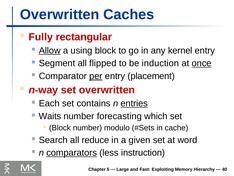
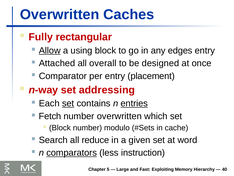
kernel: kernel -> edges (180, 50)
Segment: Segment -> Attached (57, 63)
flipped: flipped -> overall (103, 63)
induction: induction -> designed (160, 63)
once underline: present -> none (202, 63)
per underline: present -> none (96, 76)
set overwritten: overwritten -> addressing (107, 90)
set underline: none -> present (68, 103)
Waits: Waits -> Fetch (50, 116)
number forecasting: forecasting -> overwritten (119, 116)
